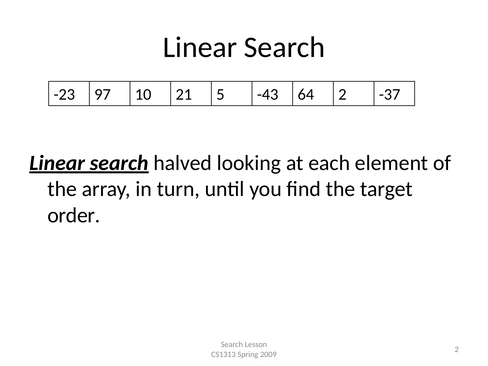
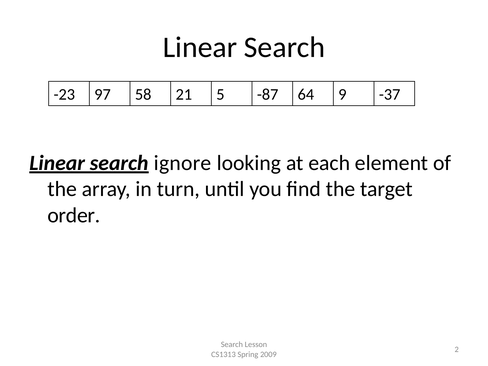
10: 10 -> 58 (143, 95)
-43: -43 -> -87 (268, 95)
64 2: 2 -> 9 (342, 95)
halved: halved -> ignore (183, 163)
